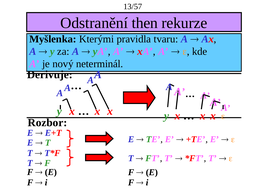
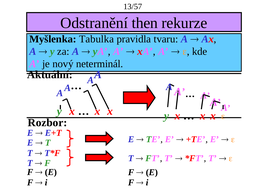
Kterými: Kterými -> Tabulka (96, 39)
Derivuje: Derivuje -> Aktuální (50, 75)
